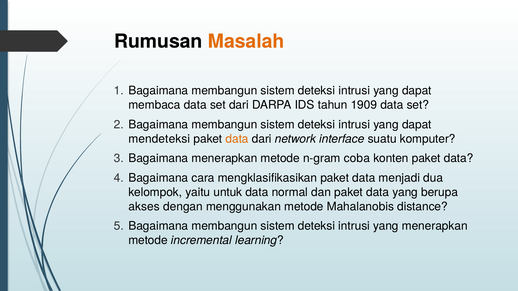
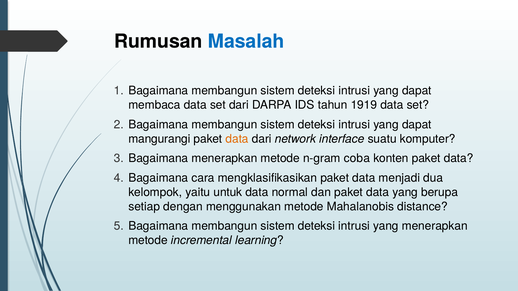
Masalah colour: orange -> blue (246, 41)
1909: 1909 -> 1919 (364, 105)
mendeteksi: mendeteksi -> mangurangi (159, 139)
akses: akses -> setiap (144, 207)
